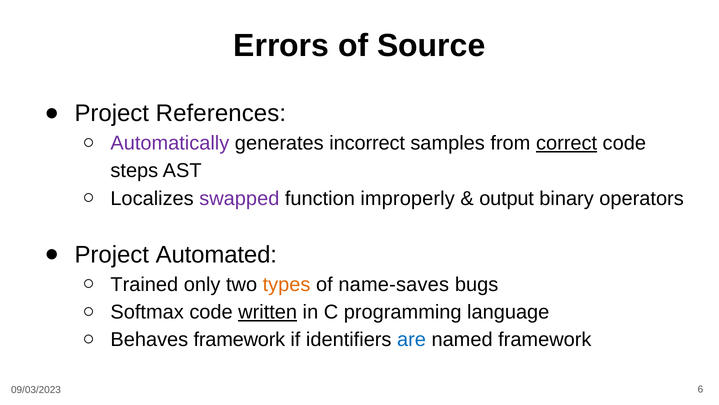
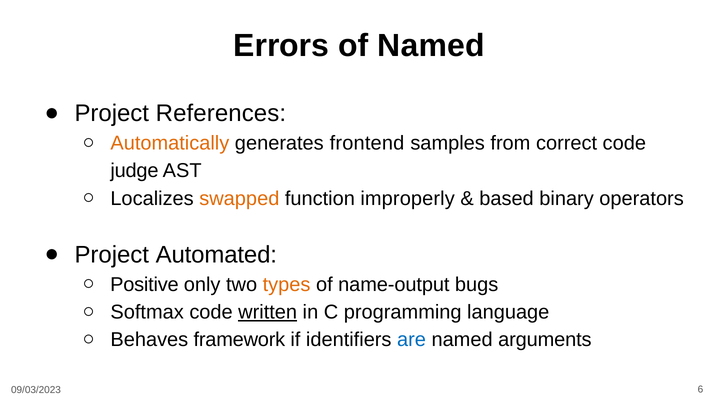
of Source: Source -> Named (431, 46)
Automatically colour: purple -> orange (170, 143)
incorrect: incorrect -> frontend (367, 143)
correct underline: present -> none (567, 143)
steps: steps -> judge (134, 171)
swapped colour: purple -> orange (239, 198)
output: output -> based (507, 198)
Trained: Trained -> Positive (144, 284)
name-saves: name-saves -> name-output (394, 284)
named framework: framework -> arguments (545, 339)
